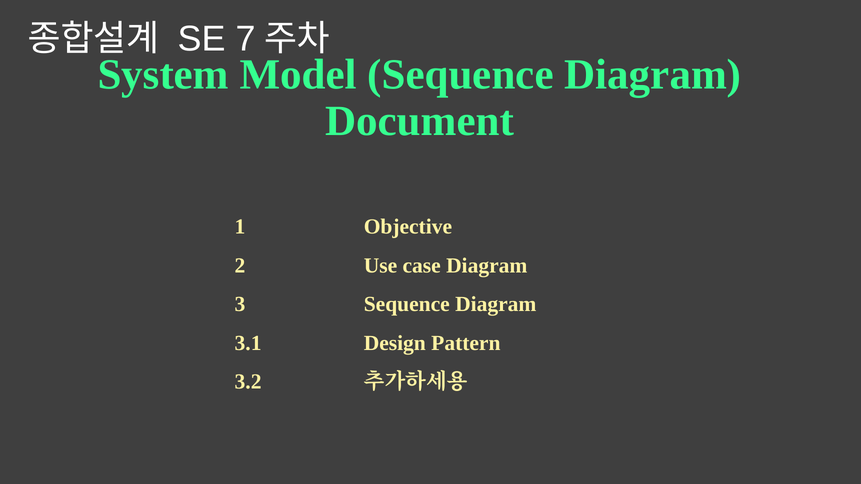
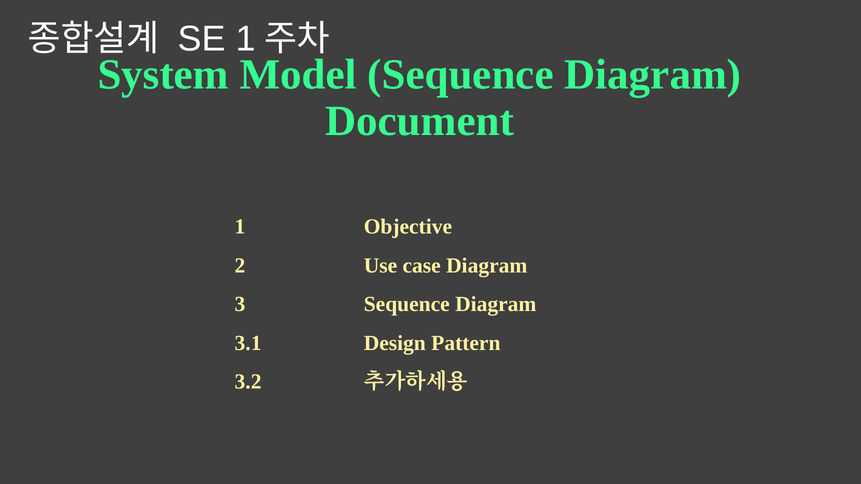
SE 7: 7 -> 1 (246, 39)
